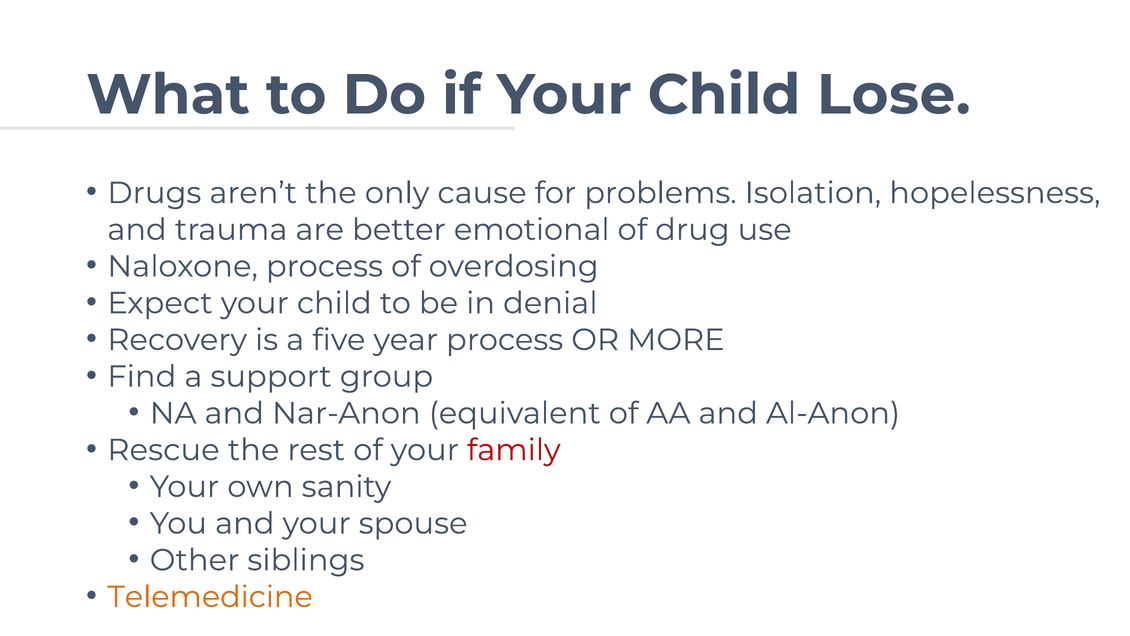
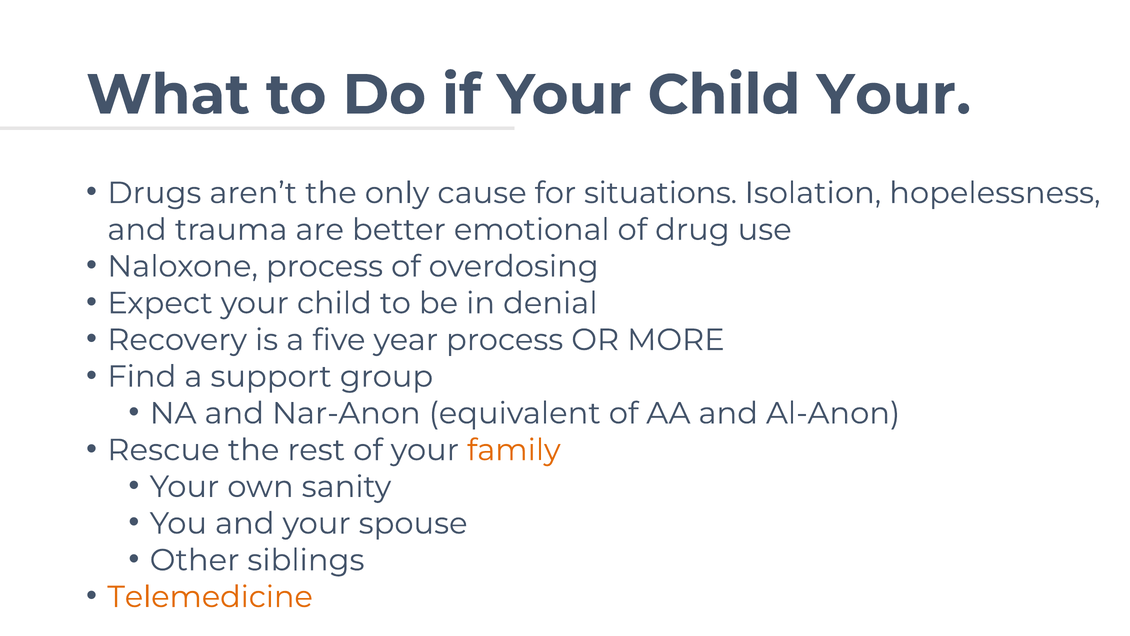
Child Lose: Lose -> Your (894, 95)
problems: problems -> situations (661, 193)
family colour: red -> orange (514, 450)
